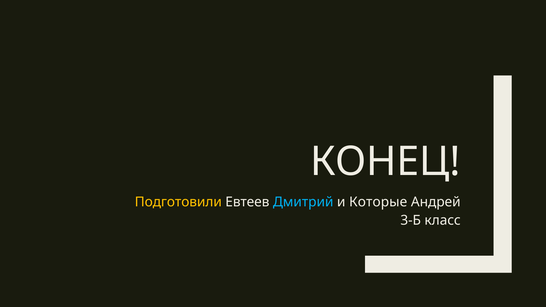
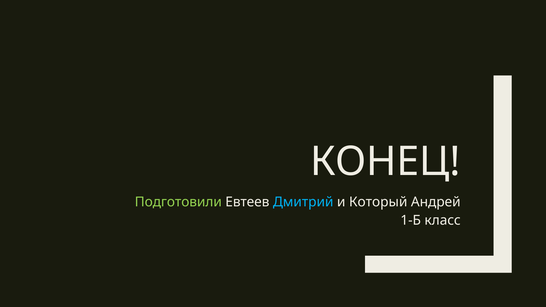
Подготовили colour: yellow -> light green (178, 202)
Которые: Которые -> Который (378, 202)
3-Б: 3-Б -> 1-Б (411, 220)
